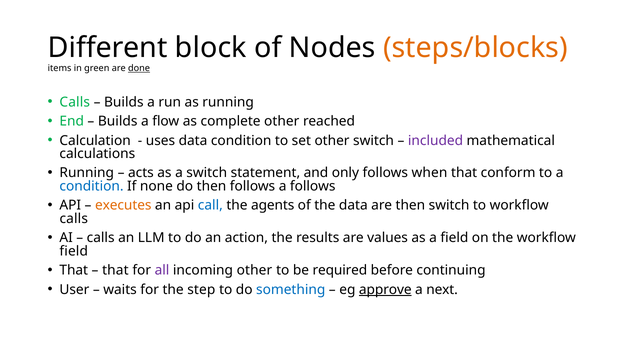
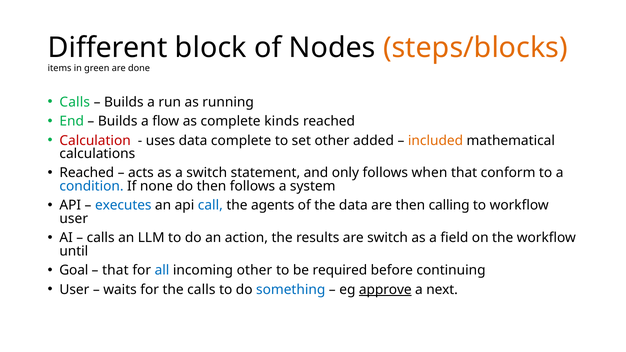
done underline: present -> none (139, 68)
complete other: other -> kinds (282, 121)
Calculation colour: black -> red (95, 141)
data condition: condition -> complete (241, 141)
other switch: switch -> added (373, 141)
included colour: purple -> orange (436, 141)
Running: Running -> Reached (87, 173)
a follows: follows -> system (313, 186)
executes colour: orange -> blue (123, 205)
then switch: switch -> calling (449, 205)
calls: calls -> user (74, 219)
are values: values -> switch (388, 238)
field: field -> until (74, 251)
That: That -> Goal (74, 270)
all colour: purple -> blue (162, 270)
the step: step -> calls (201, 290)
